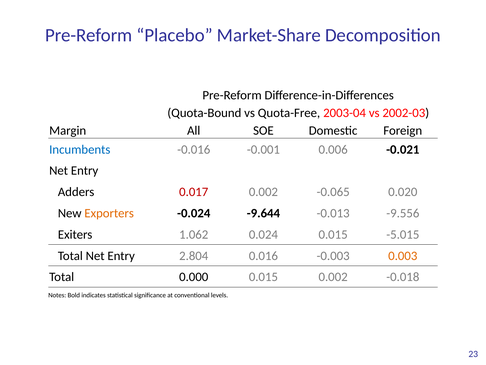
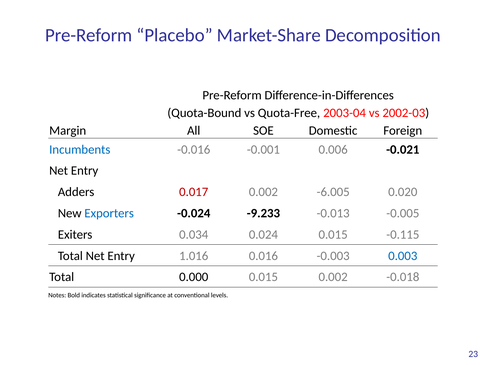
-0.065: -0.065 -> -6.005 (333, 192)
Exporters colour: orange -> blue (109, 213)
-9.644: -9.644 -> -9.233 (263, 213)
-9.556: -9.556 -> -0.005 (403, 213)
1.062: 1.062 -> 0.034 (194, 234)
-5.015: -5.015 -> -0.115 (403, 234)
2.804: 2.804 -> 1.016 (194, 255)
0.003 colour: orange -> blue (403, 255)
